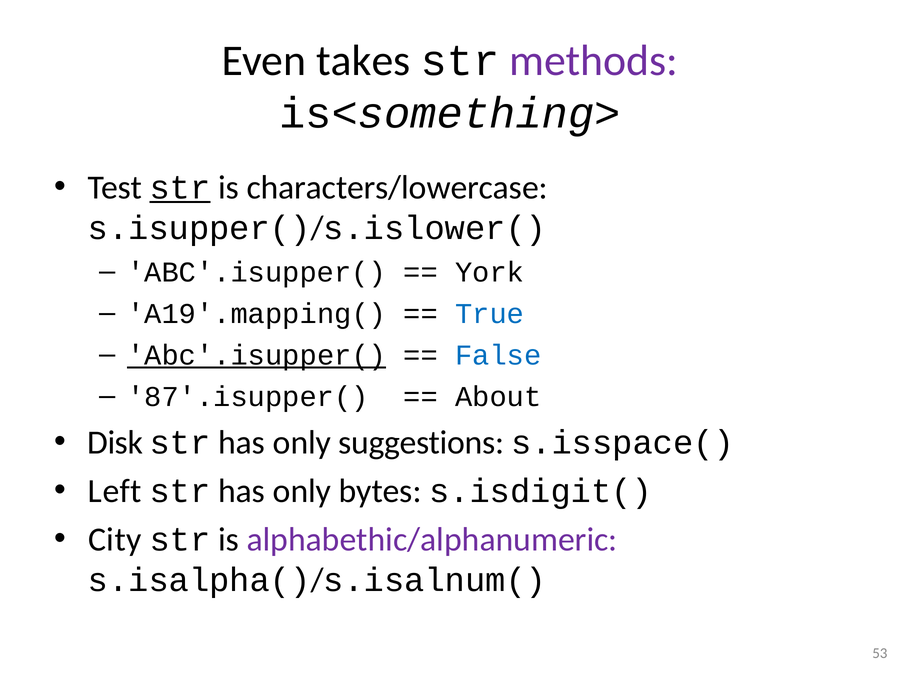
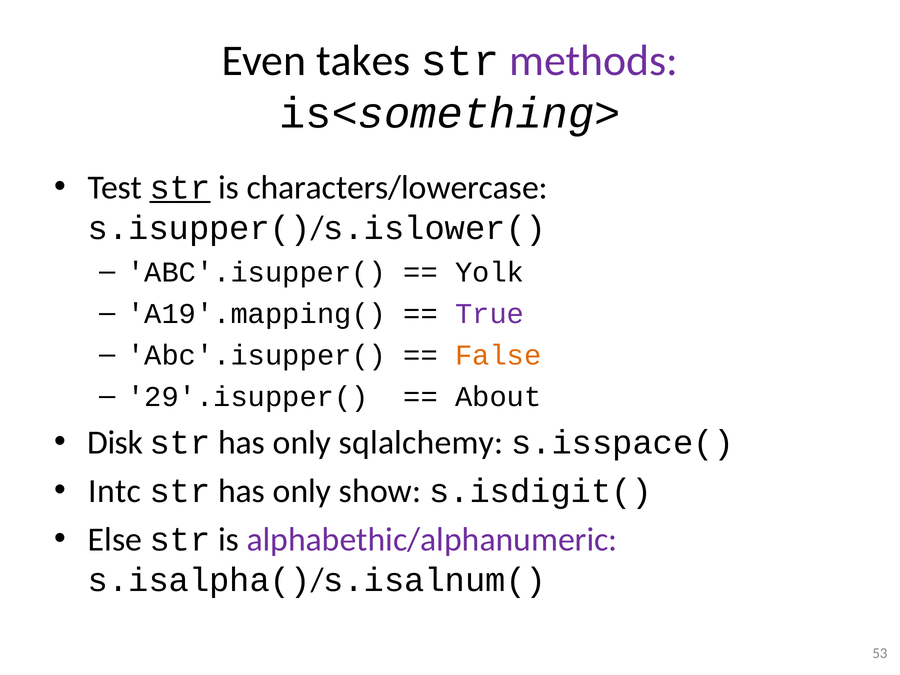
York: York -> Yolk (490, 272)
True colour: blue -> purple (490, 314)
Abc'.isupper( underline: present -> none (257, 355)
False colour: blue -> orange (498, 355)
87'.isupper(: 87'.isupper( -> 29'.isupper( (248, 397)
suggestions: suggestions -> sqlalchemy (421, 442)
Left: Left -> Intc (115, 491)
bytes: bytes -> show (380, 491)
City: City -> Else (115, 540)
